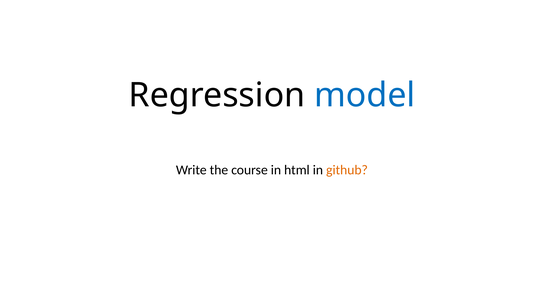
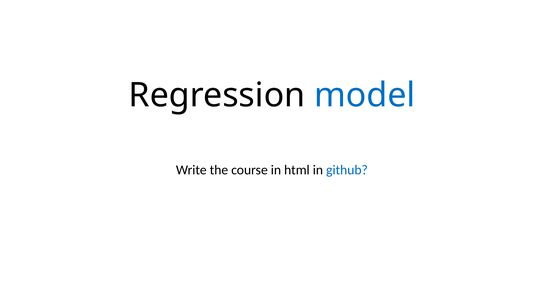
github colour: orange -> blue (347, 170)
